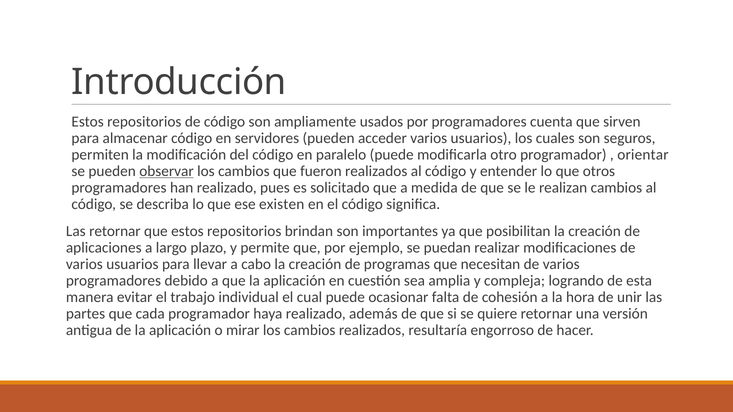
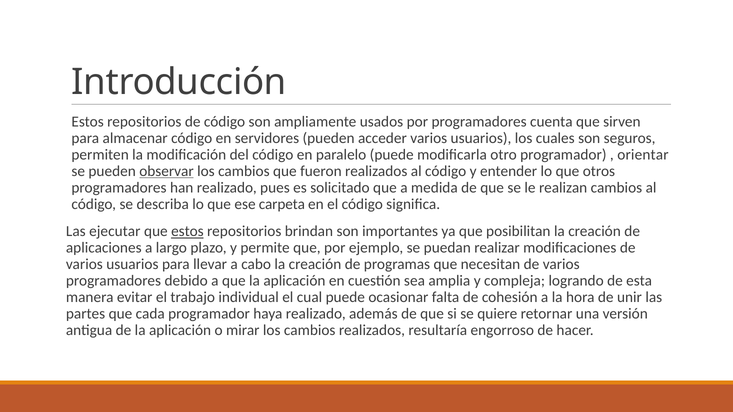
existen: existen -> carpeta (282, 204)
Las retornar: retornar -> ejecutar (115, 232)
estos underline: none -> present (187, 232)
